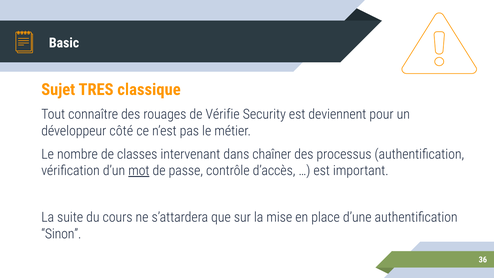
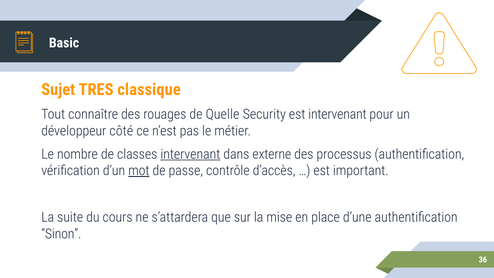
Vérifie: Vérifie -> Quelle (223, 114)
est deviennent: deviennent -> intervenant (337, 114)
intervenant underline: none -> present (190, 154)
chaîner: chaîner -> externe (272, 154)
